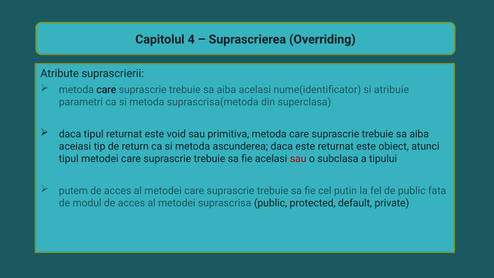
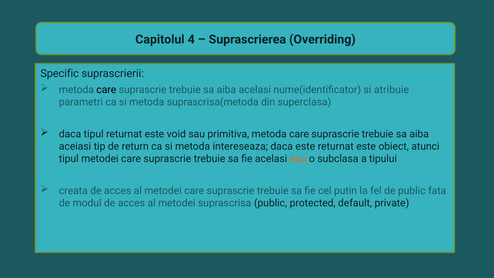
Atribute: Atribute -> Specific (60, 74)
ascunderea: ascunderea -> intereseaza (240, 146)
sau colour: red -> orange (298, 159)
putem: putem -> creata (73, 191)
